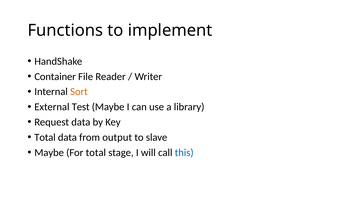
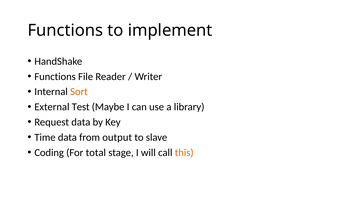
Container: Container -> Functions (55, 76)
Total: Total -> Time (45, 137)
Maybe: Maybe -> Coding (49, 152)
this colour: blue -> orange (184, 152)
